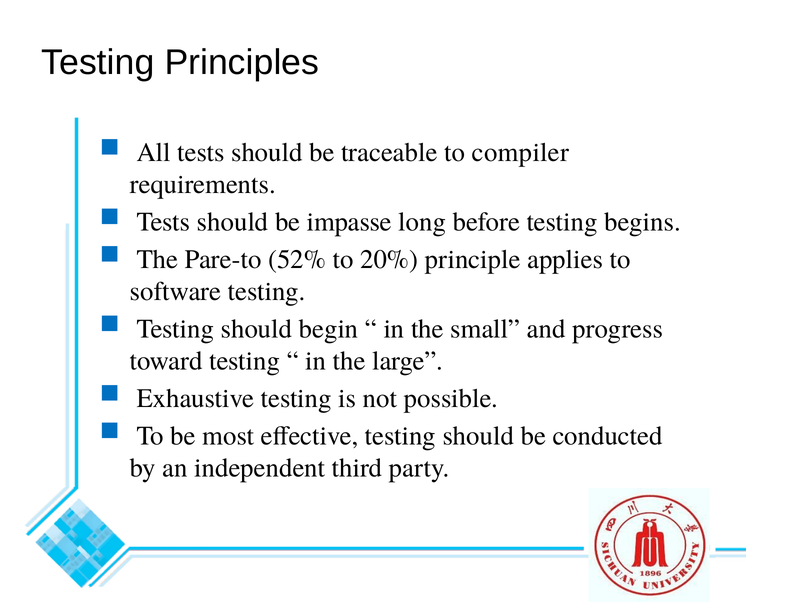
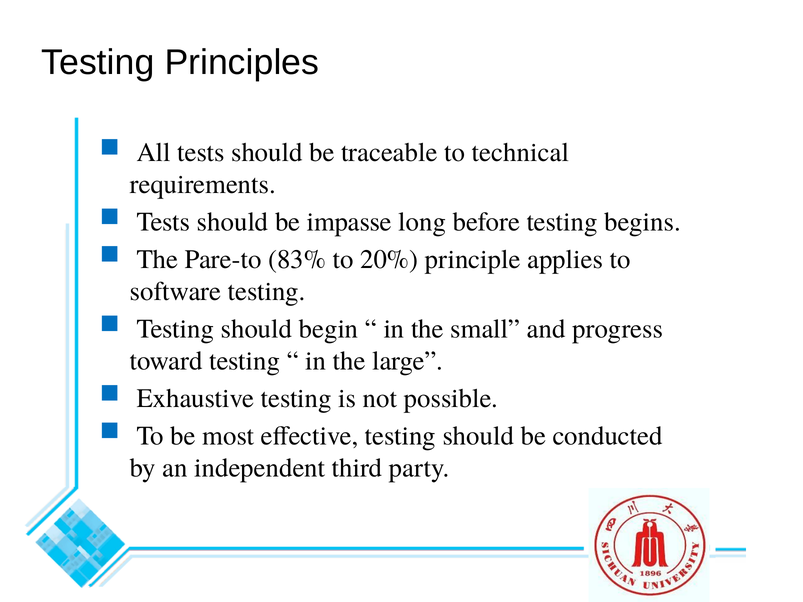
compiler: compiler -> technical (521, 152)
52%: 52% -> 83% (297, 259)
